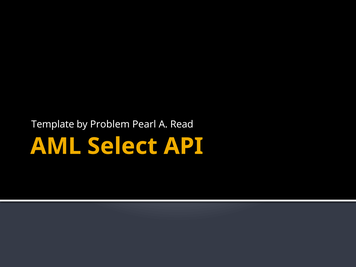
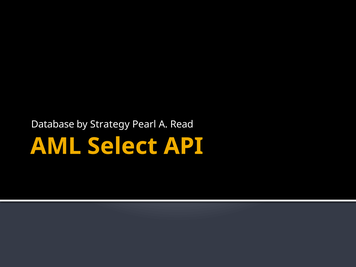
Template: Template -> Database (53, 124)
Problem: Problem -> Strategy (110, 124)
